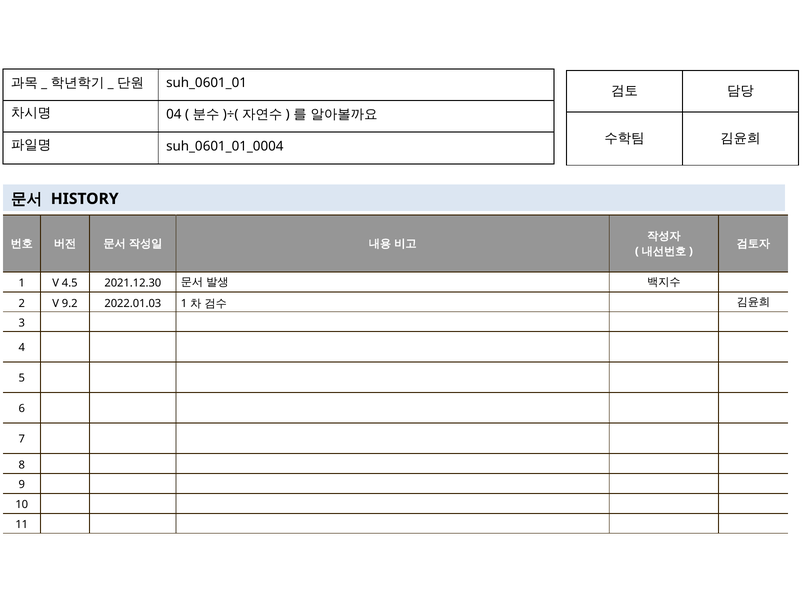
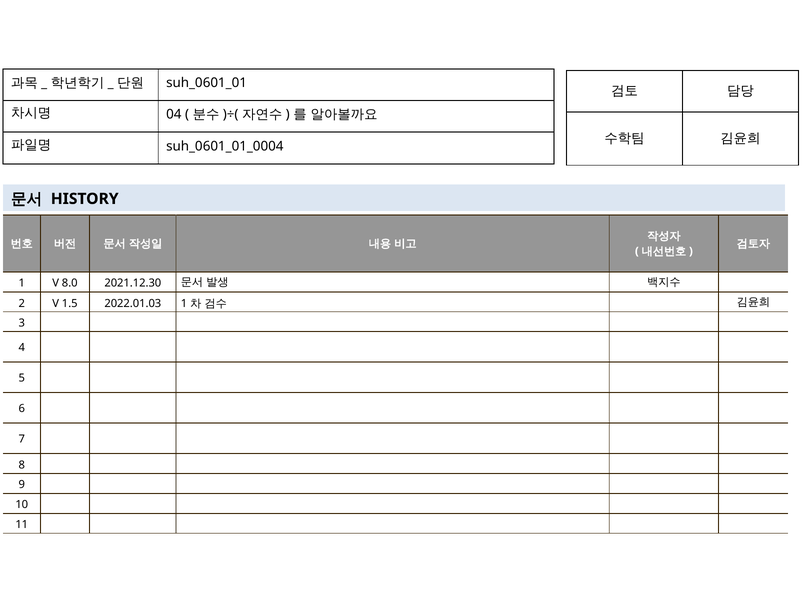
4.5: 4.5 -> 8.0 (70, 283)
9.2: 9.2 -> 1.5 (70, 303)
